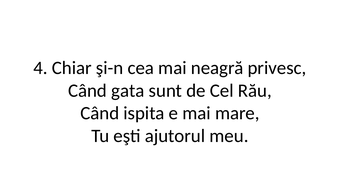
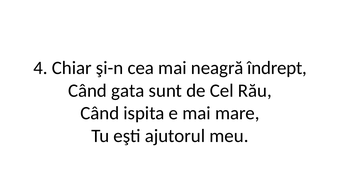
privesc: privesc -> îndrept (277, 68)
